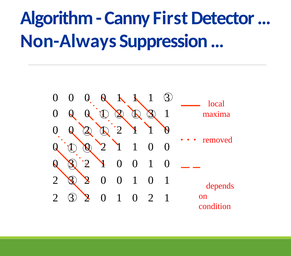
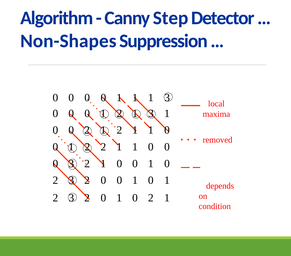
First: First -> Step (171, 18)
Non-Always: Non-Always -> Non-Shapes (68, 41)
0: 0 -> 2 (87, 147)
